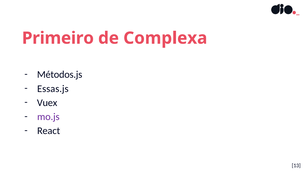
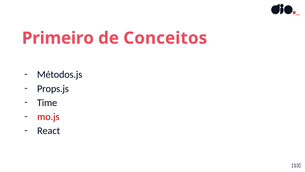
Complexa: Complexa -> Conceitos (165, 38)
Essas.js: Essas.js -> Props.js (53, 88)
Vuex: Vuex -> Time (47, 102)
mo.js colour: purple -> red (48, 116)
